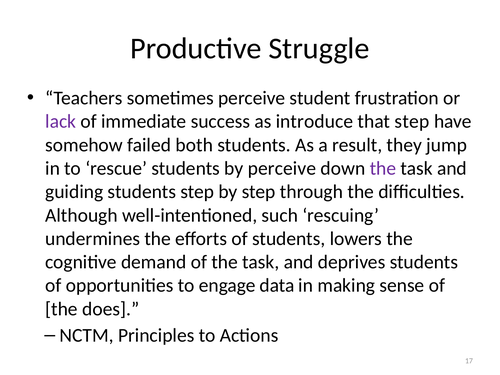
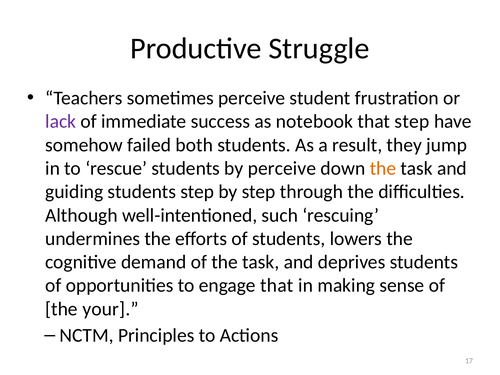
introduce: introduce -> notebook (314, 122)
the colour: purple -> orange (383, 168)
engage data: data -> that (277, 286)
does: does -> your (111, 309)
